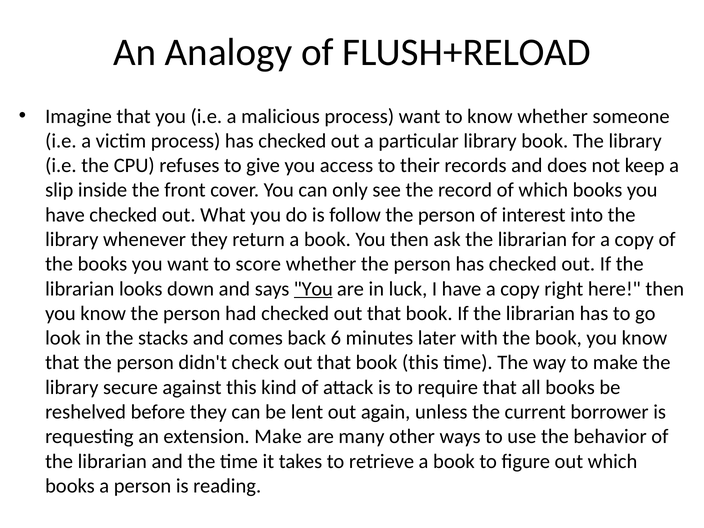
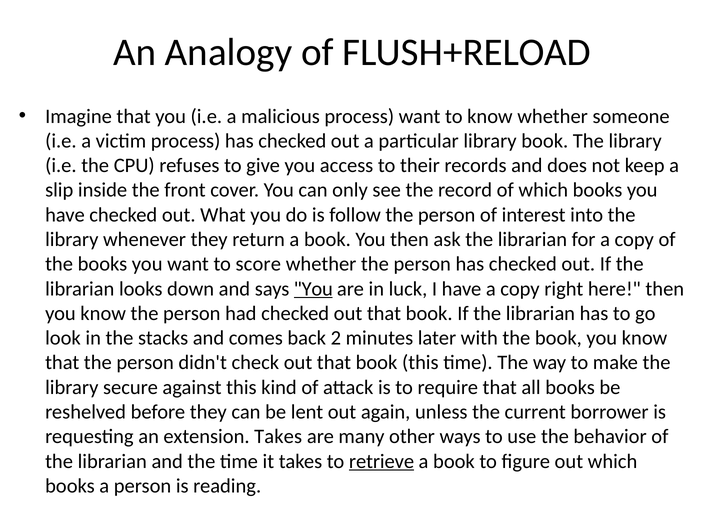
6: 6 -> 2 (336, 338)
extension Make: Make -> Takes (278, 437)
retrieve underline: none -> present (382, 461)
